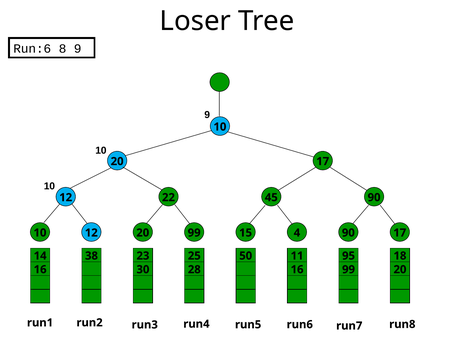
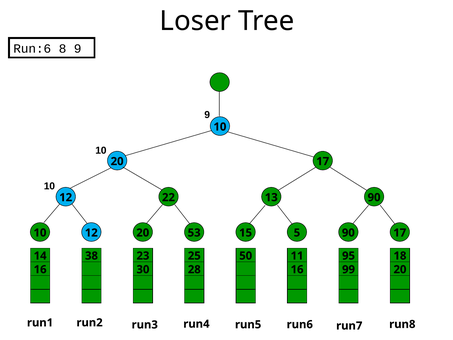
45: 45 -> 13 (271, 197)
20 99: 99 -> 53 (194, 233)
4: 4 -> 5 (297, 233)
